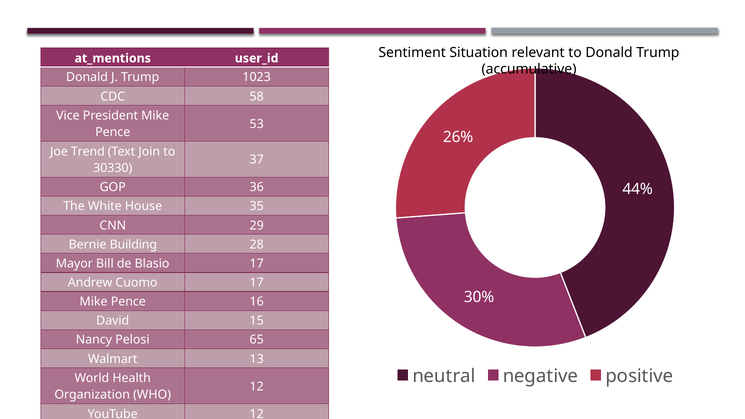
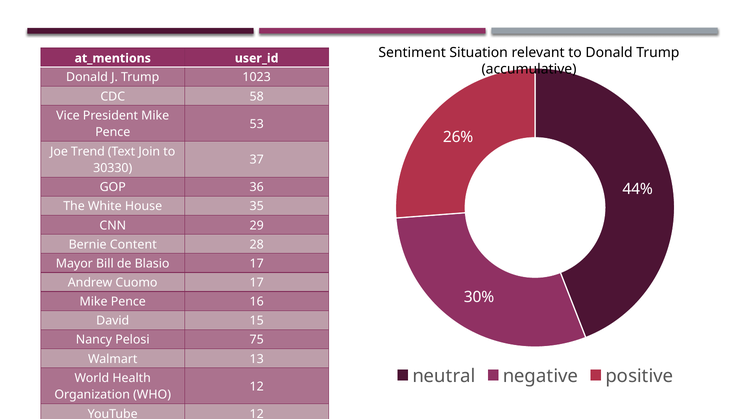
Building: Building -> Content (133, 245)
65: 65 -> 75 (257, 340)
